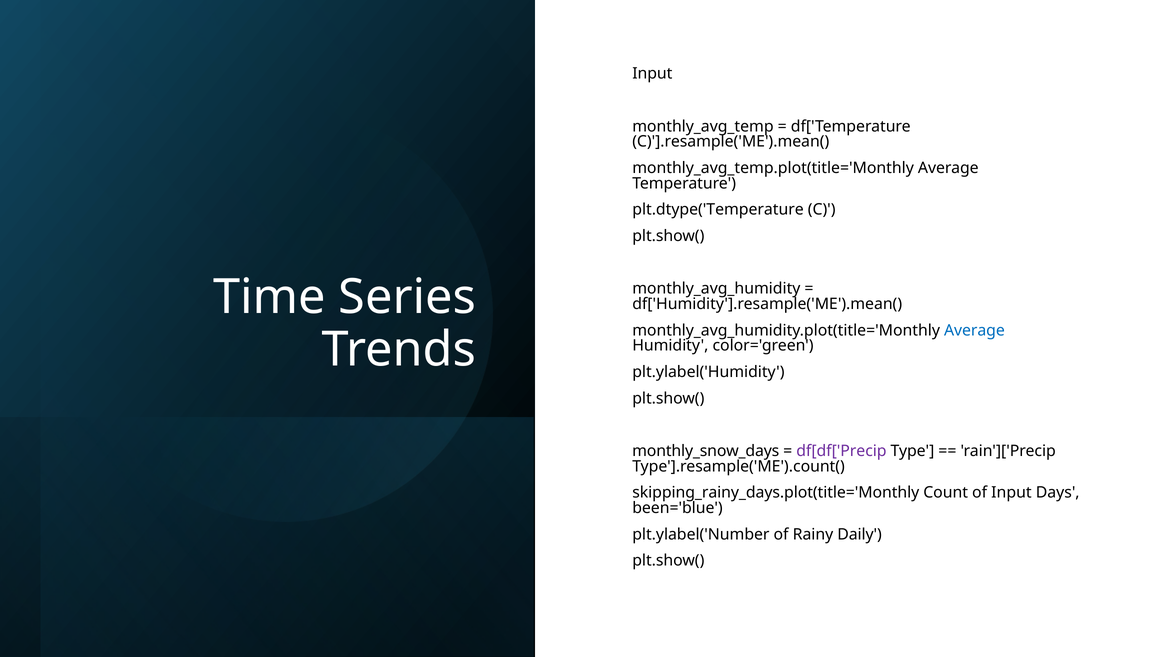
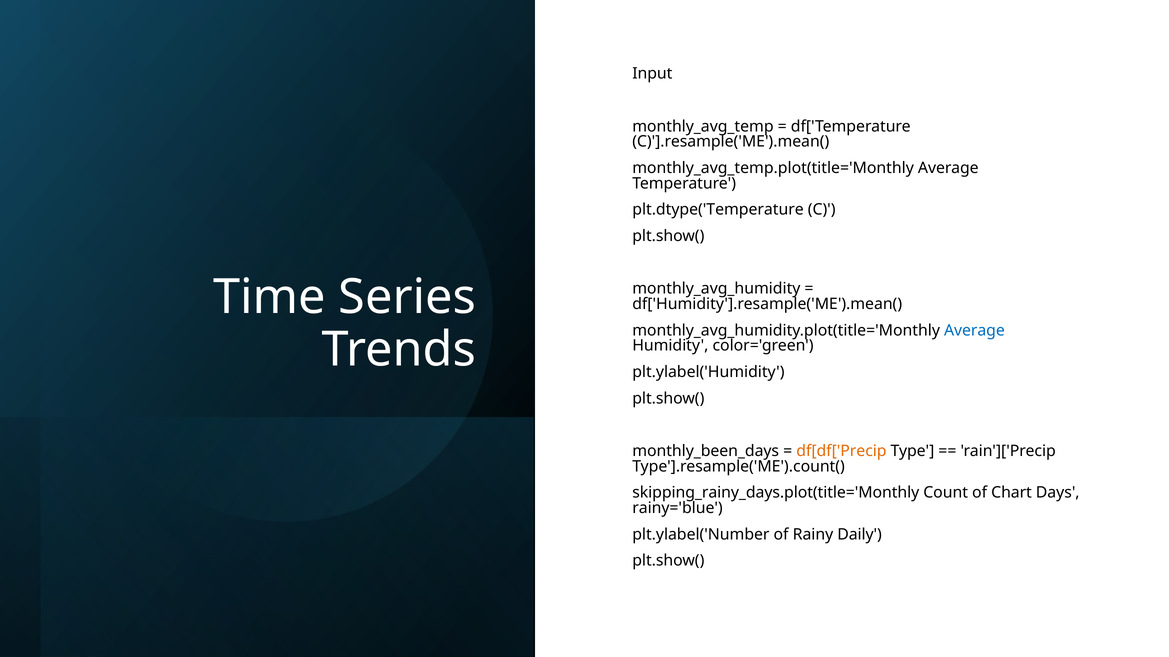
monthly_snow_days: monthly_snow_days -> monthly_been_days (706, 451)
df[df['Precip colour: purple -> orange (841, 451)
of Input: Input -> Chart (1012, 493)
been='blue: been='blue -> rainy='blue (677, 508)
